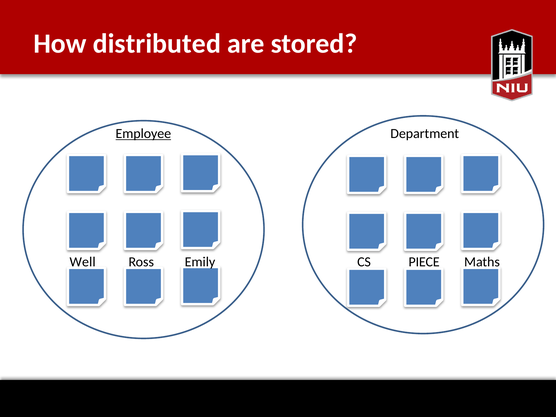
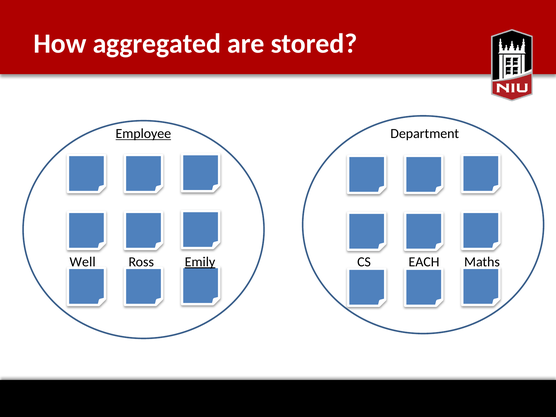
distributed: distributed -> aggregated (157, 44)
Emily underline: none -> present (200, 262)
PIECE: PIECE -> EACH (424, 262)
